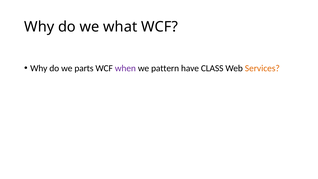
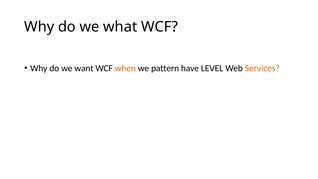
parts: parts -> want (84, 68)
when colour: purple -> orange (125, 68)
CLASS: CLASS -> LEVEL (212, 68)
